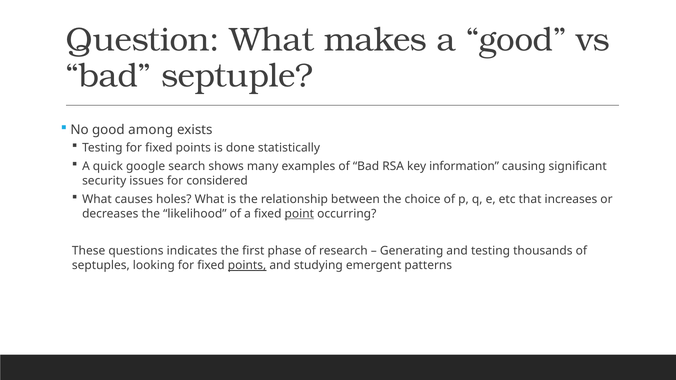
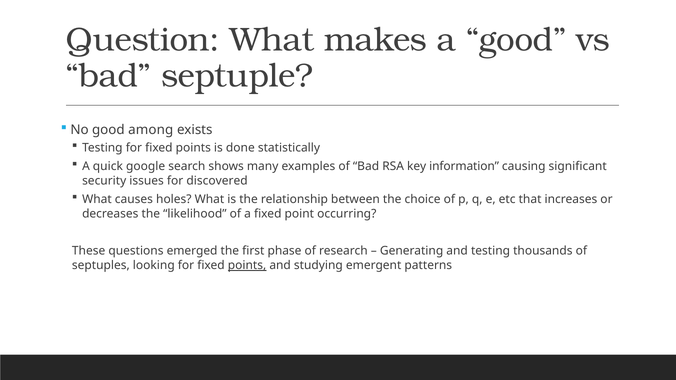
considered: considered -> discovered (217, 181)
point underline: present -> none (299, 214)
indicates: indicates -> emerged (192, 251)
